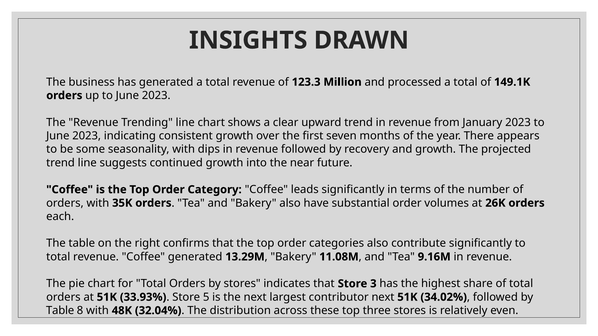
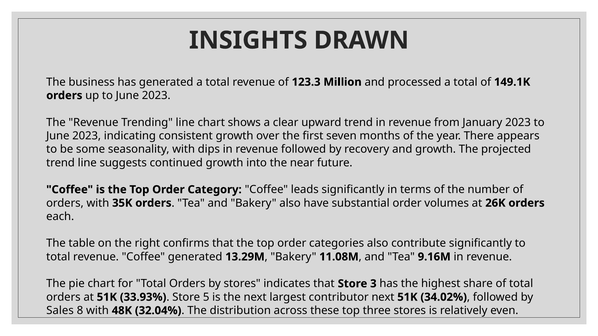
Table: Table -> Sales (60, 311)
